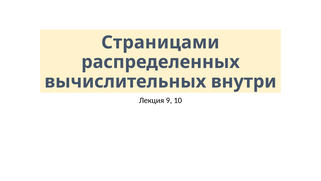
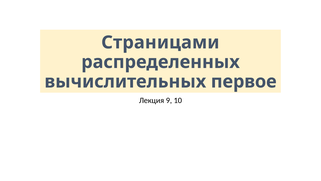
внутри: внутри -> первое (244, 81)
